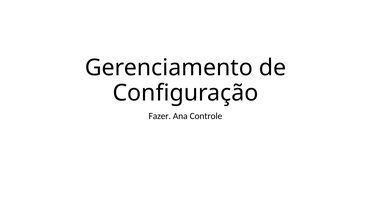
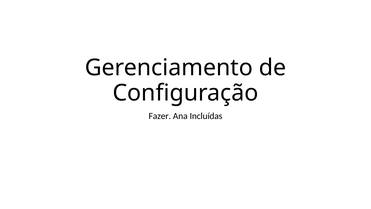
Controle: Controle -> Incluídas (206, 116)
